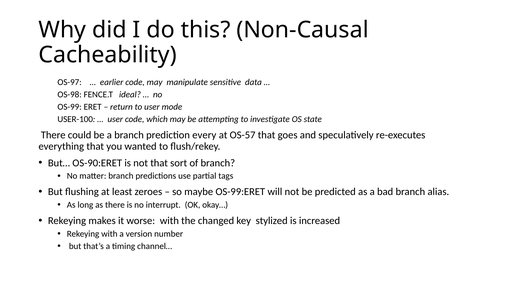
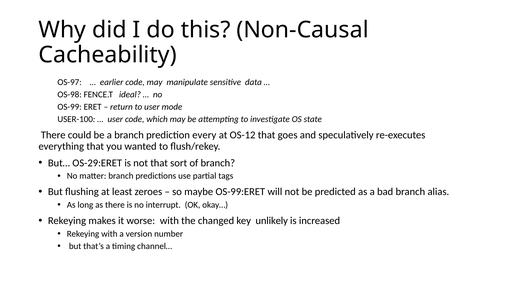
OS-57: OS-57 -> OS-12 (243, 135)
OS-90:ERET: OS-90:ERET -> OS-29:ERET (97, 163)
stylized: stylized -> unlikely (272, 221)
